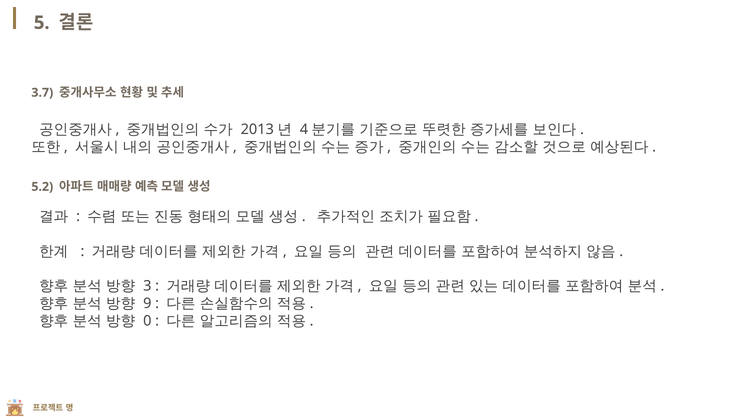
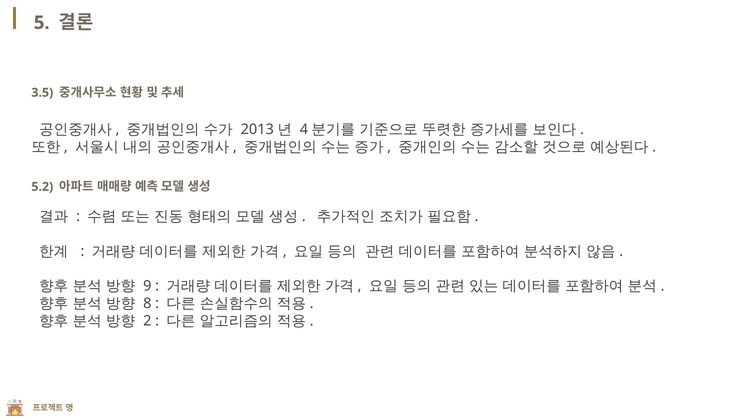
3.7: 3.7 -> 3.5 (42, 93)
3: 3 -> 9 (147, 286)
9: 9 -> 8 (147, 304)
0: 0 -> 2 (147, 321)
